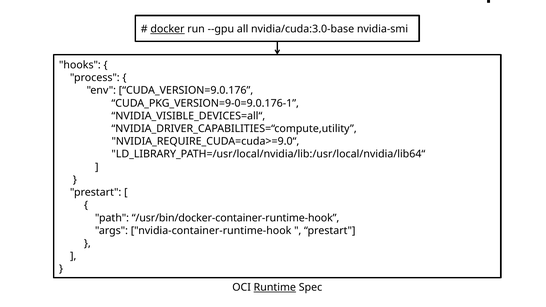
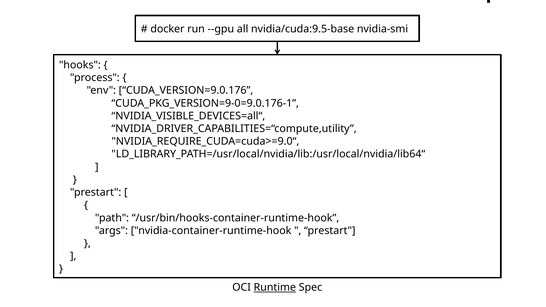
docker underline: present -> none (167, 29)
nvidia/cuda:3.0-base: nvidia/cuda:3.0-base -> nvidia/cuda:9.5-base (303, 29)
/usr/bin/docker-container-runtime-hook: /usr/bin/docker-container-runtime-hook -> /usr/bin/hooks-container-runtime-hook (235, 218)
